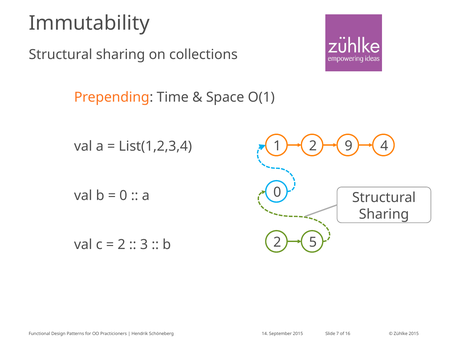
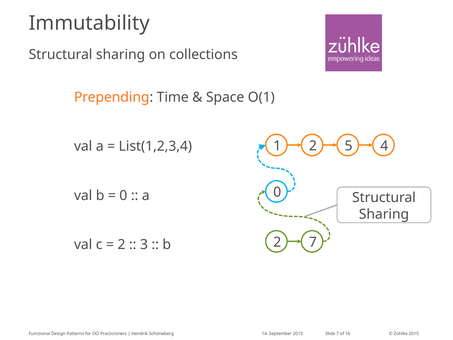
9: 9 -> 5 (349, 146)
2 5: 5 -> 7 (313, 242)
